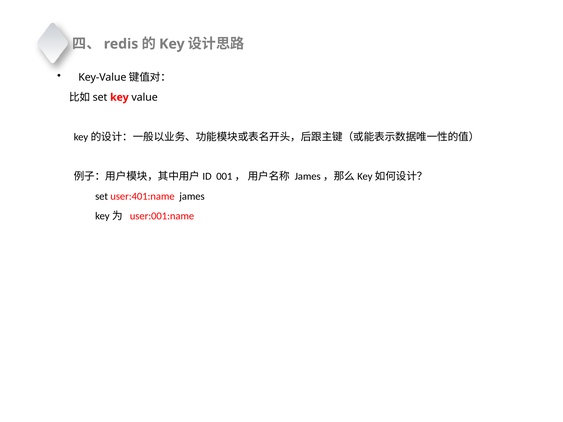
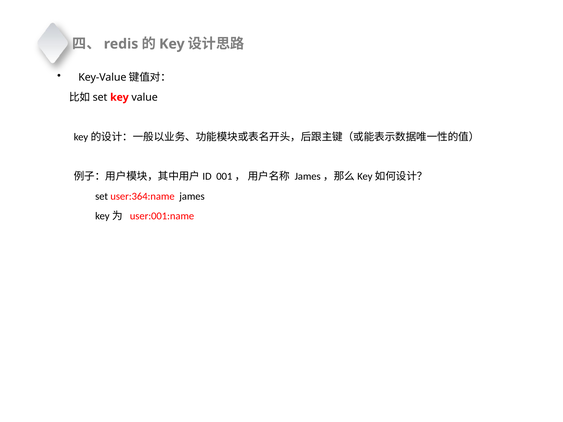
user:401:name: user:401:name -> user:364:name (142, 196)
